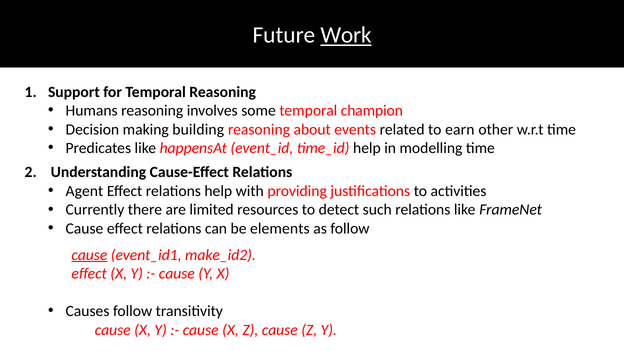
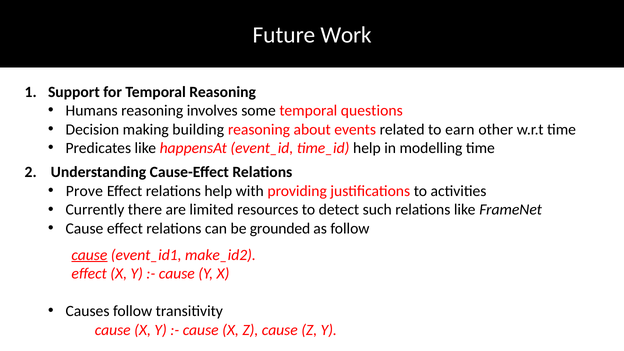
Work underline: present -> none (346, 35)
champion: champion -> questions (372, 111)
Agent: Agent -> Prove (84, 191)
elements: elements -> grounded (280, 228)
